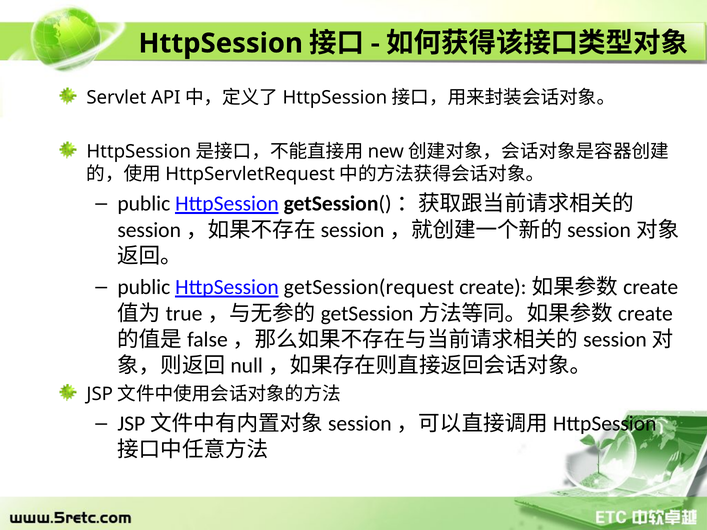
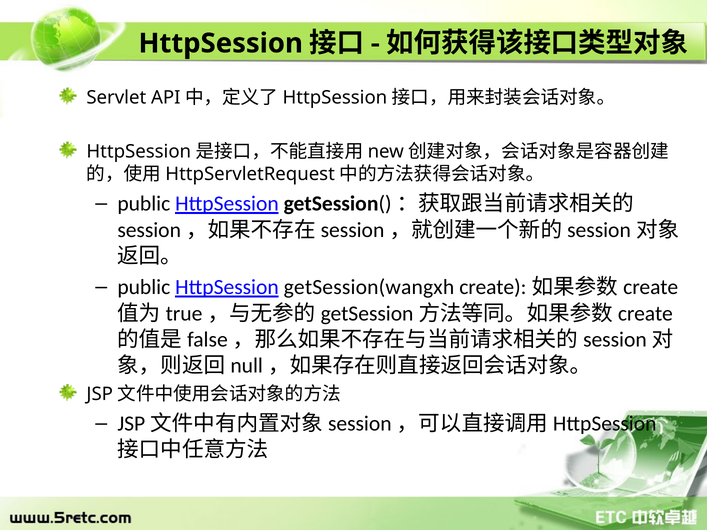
getSession(request: getSession(request -> getSession(wangxh (369, 287)
